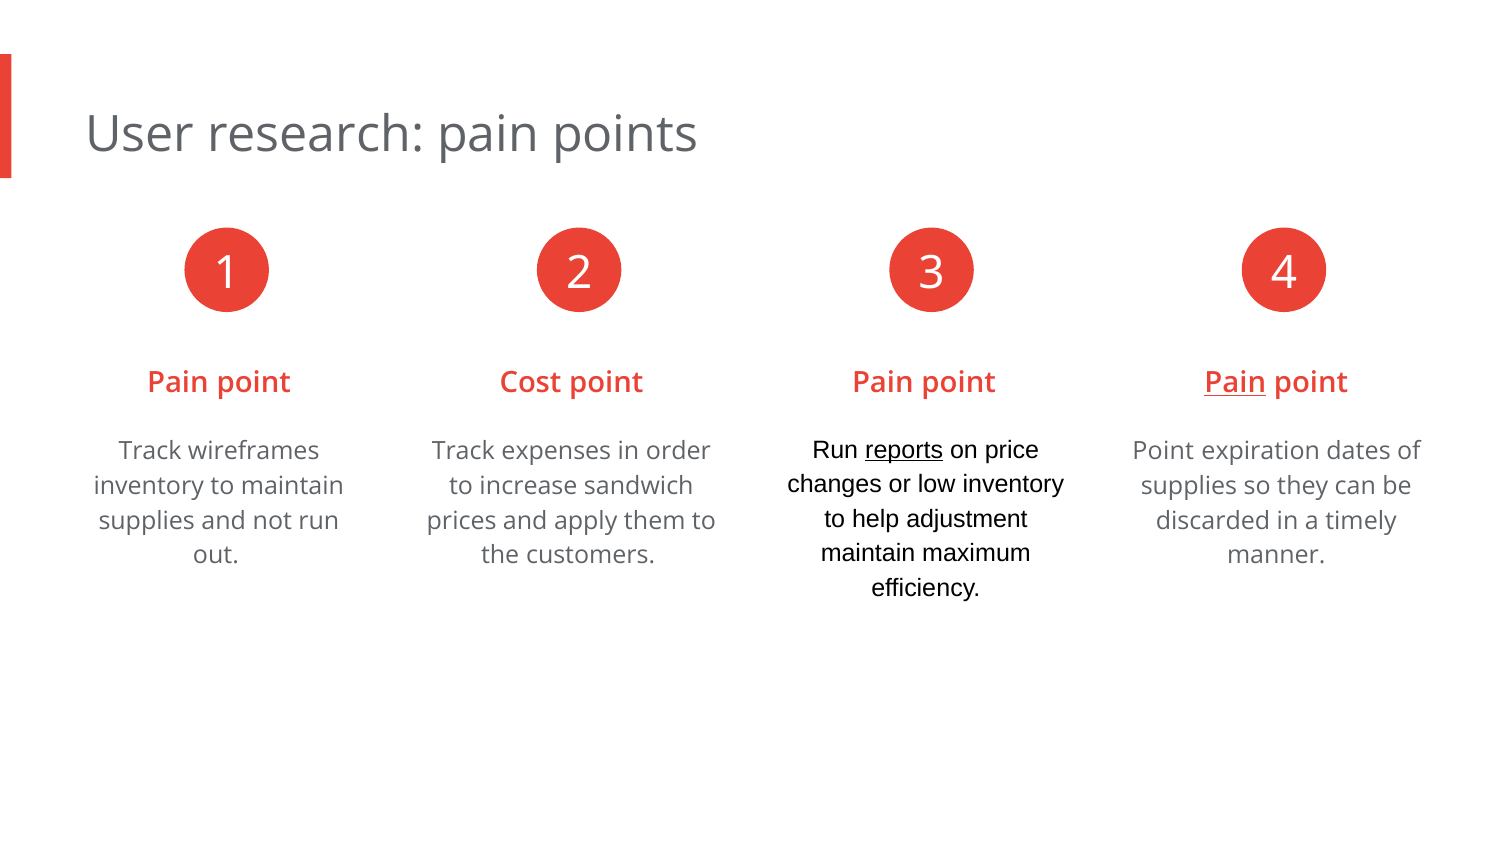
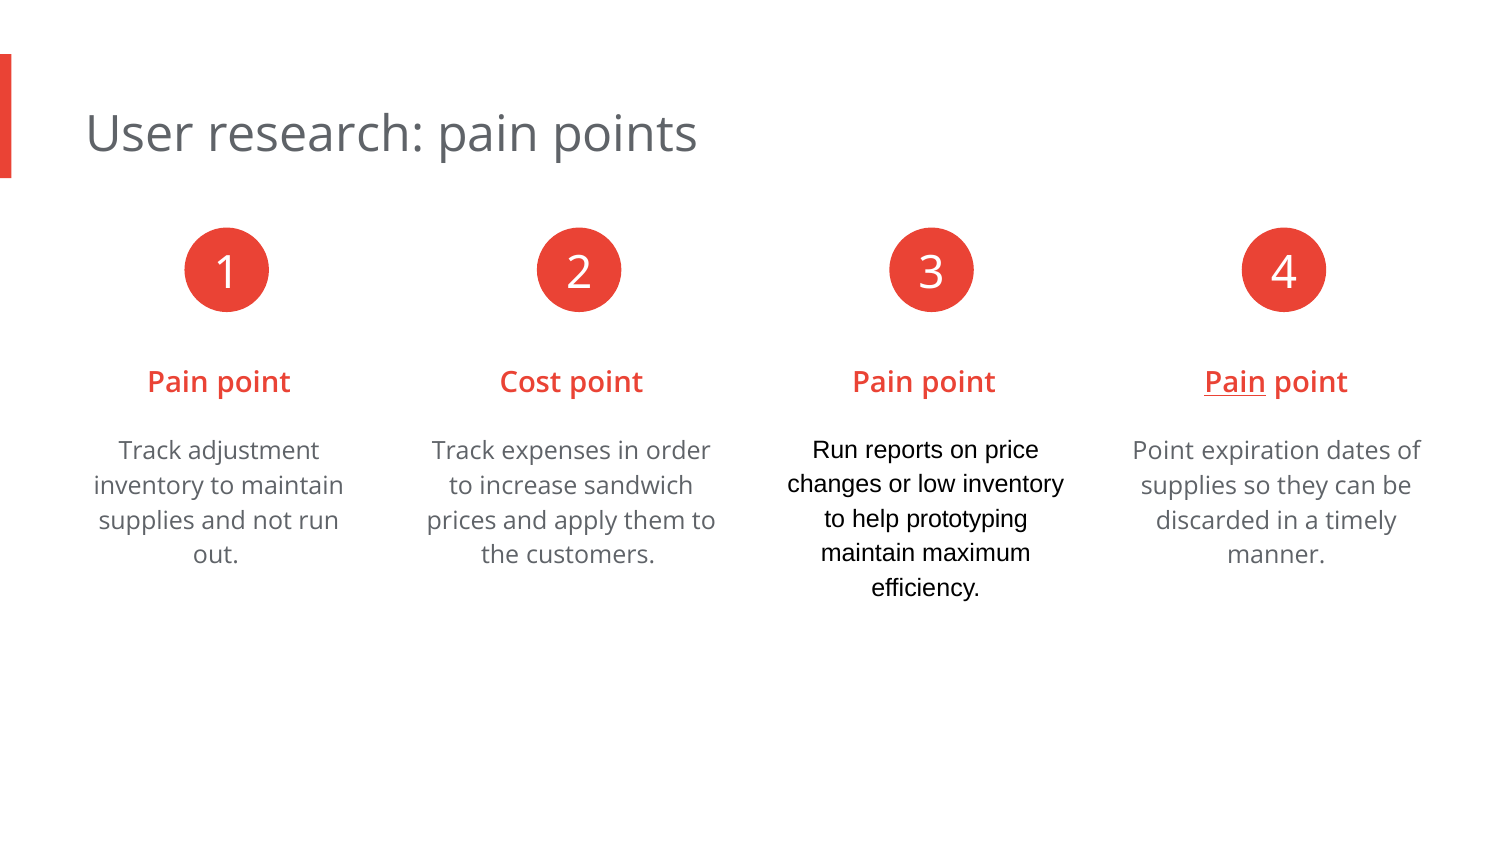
reports underline: present -> none (904, 450)
wireframes: wireframes -> adjustment (254, 451)
adjustment: adjustment -> prototyping (967, 519)
